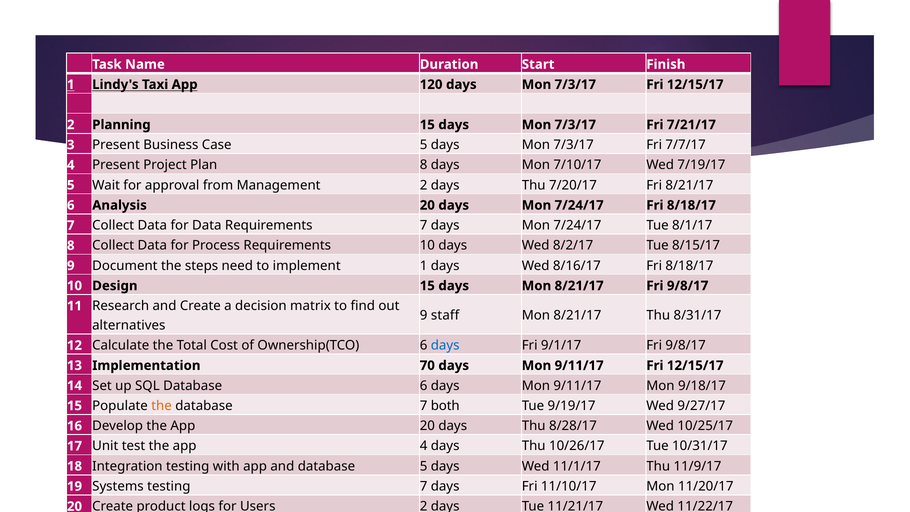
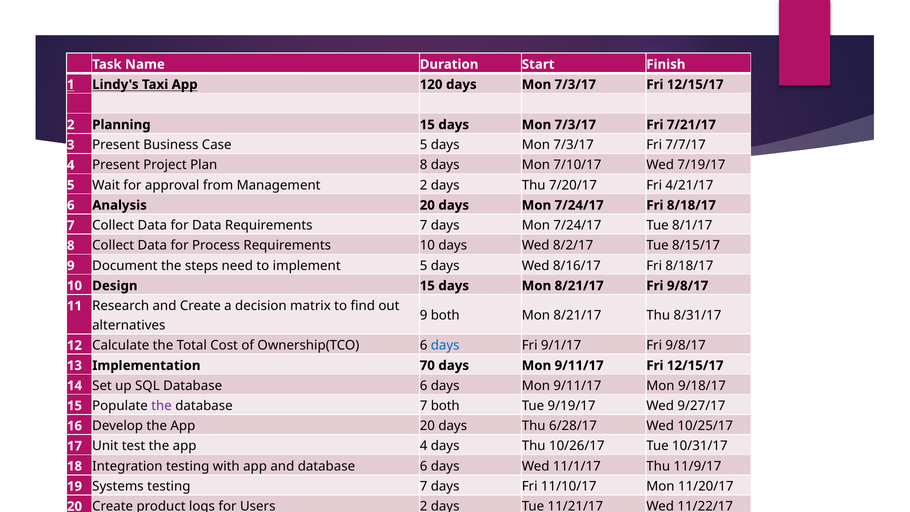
Fri 8/21/17: 8/21/17 -> 4/21/17 (689, 185)
implement 1: 1 -> 5 (424, 266)
9 staff: staff -> both (445, 316)
the colour: orange -> purple (162, 406)
8/28/17: 8/28/17 -> 6/28/17 (573, 426)
and database 5: 5 -> 6 (424, 466)
